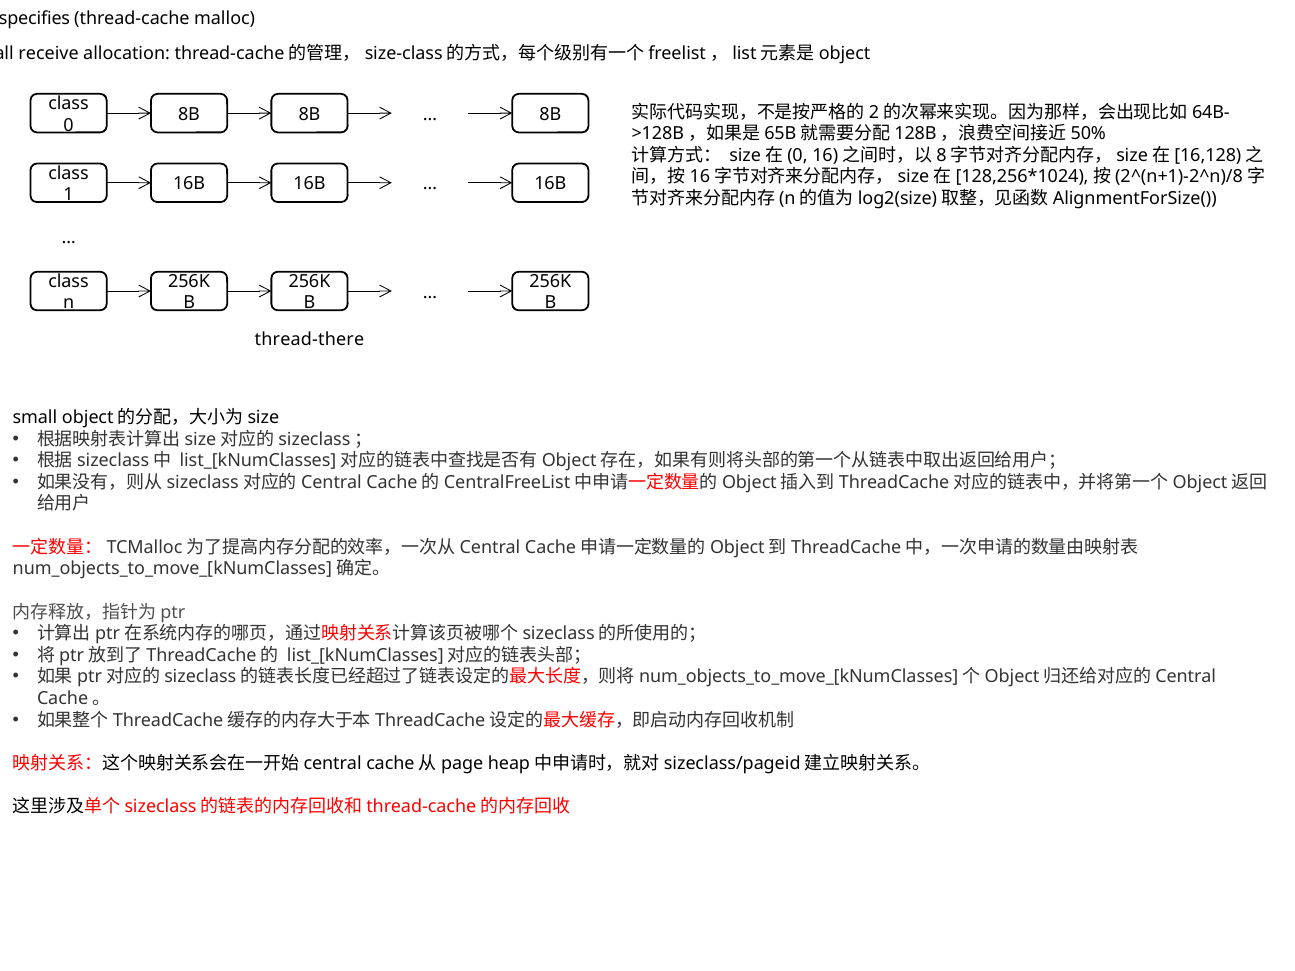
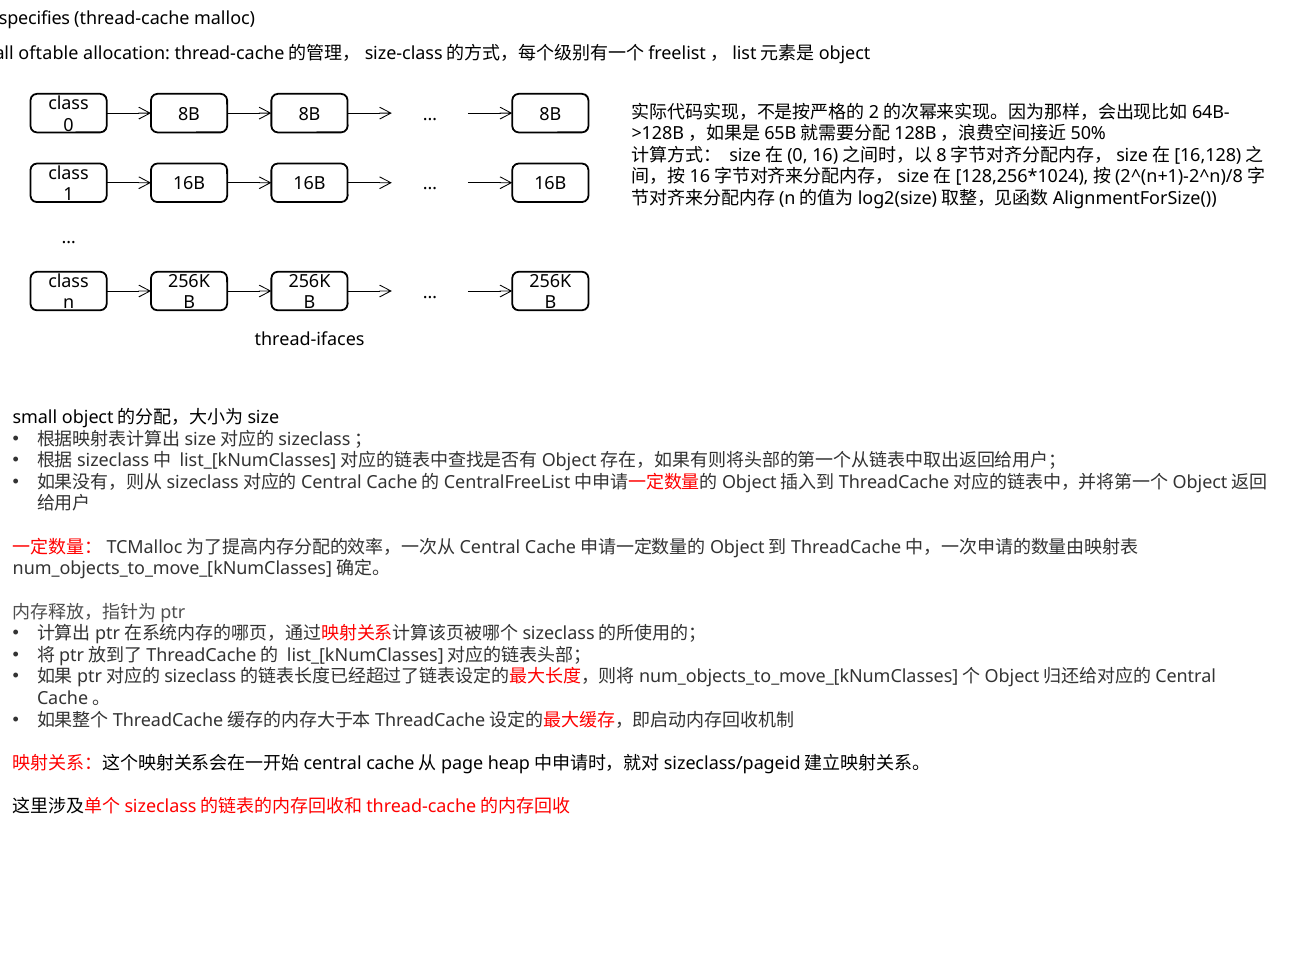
receive: receive -> oftable (49, 53)
thread-there: thread-there -> thread-ifaces (310, 340)
